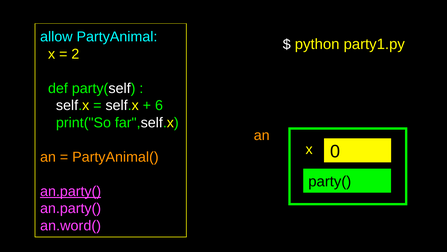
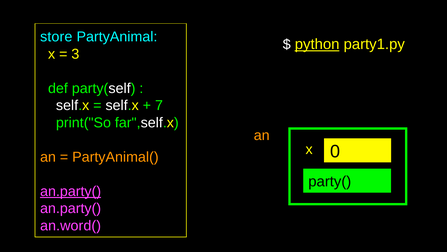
allow: allow -> store (56, 37)
python underline: none -> present (317, 44)
2: 2 -> 3 (75, 54)
6: 6 -> 7 (159, 105)
